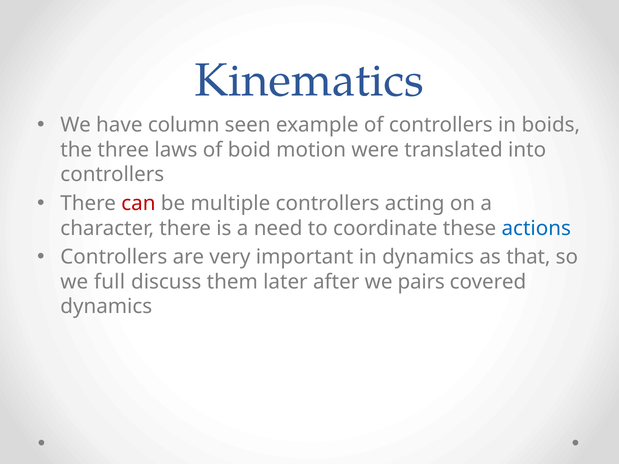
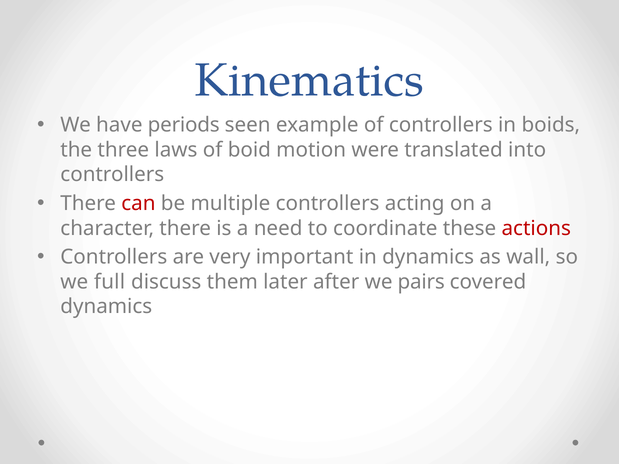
column: column -> periods (184, 125)
actions colour: blue -> red (536, 228)
that: that -> wall (528, 257)
